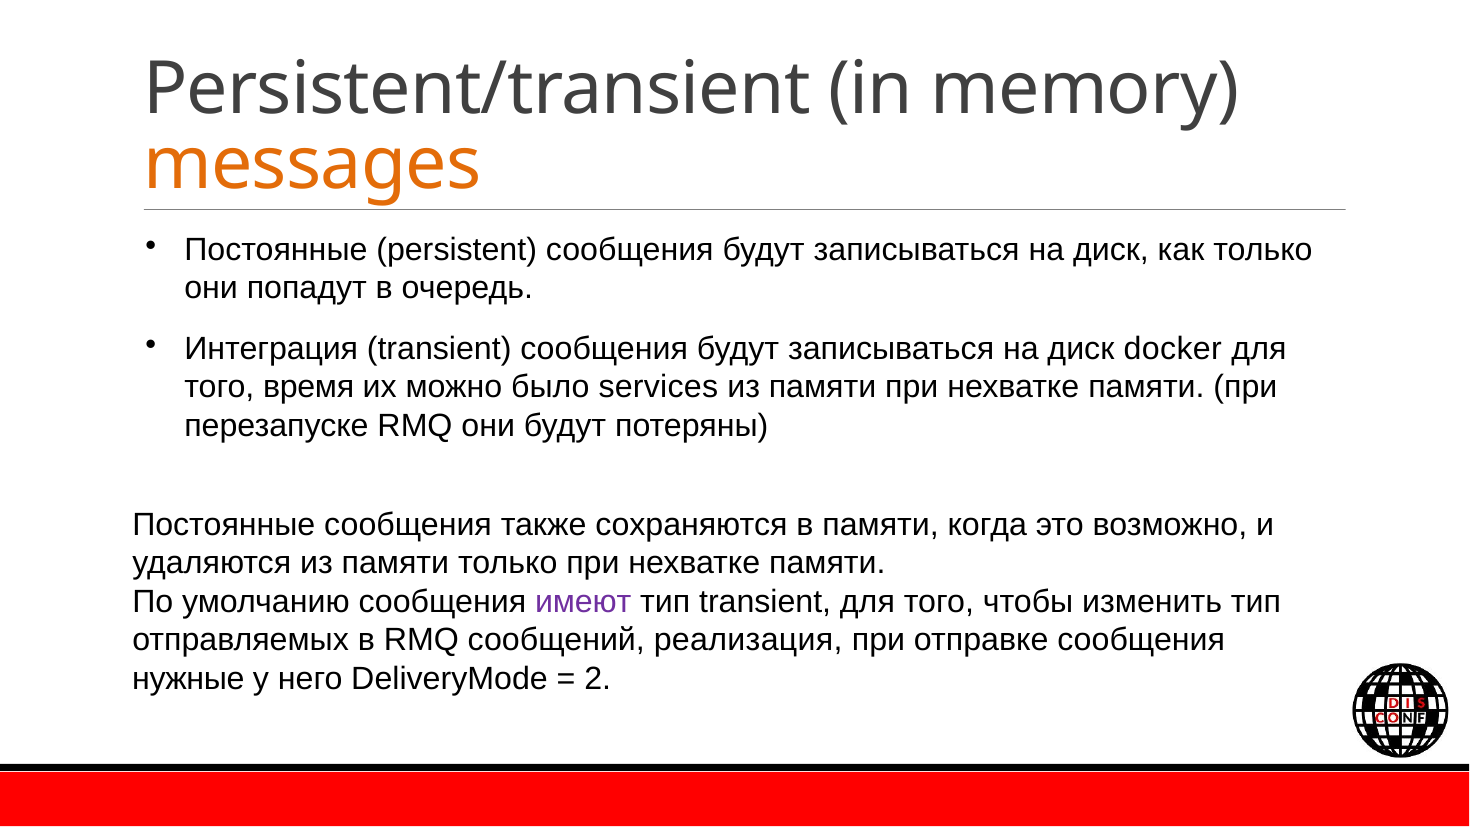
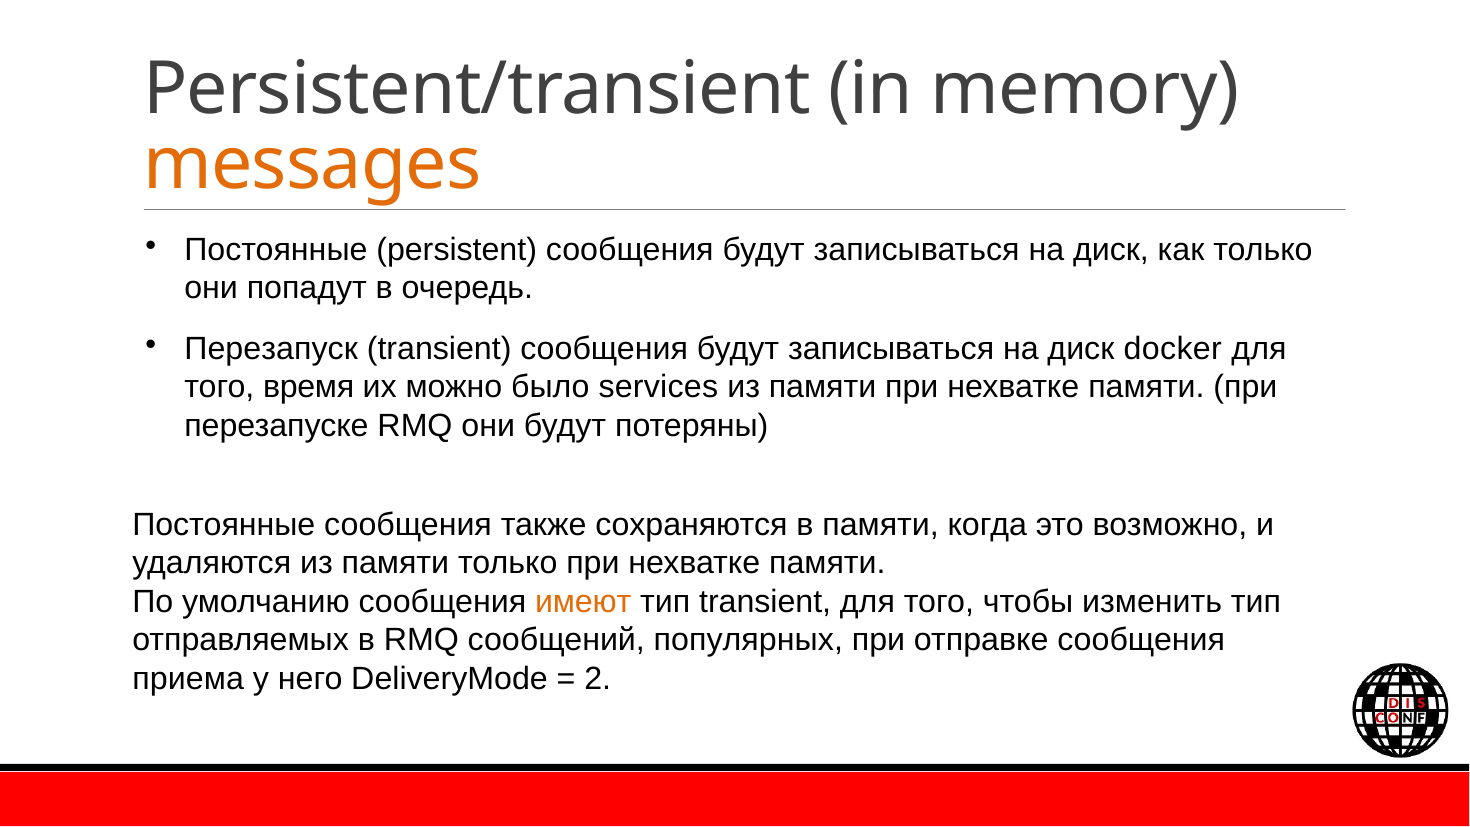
Интеграция: Интеграция -> Перезапуск (271, 348)
имеют colour: purple -> orange (583, 602)
реализация: реализация -> популярных (748, 640)
нужные: нужные -> приема (188, 679)
